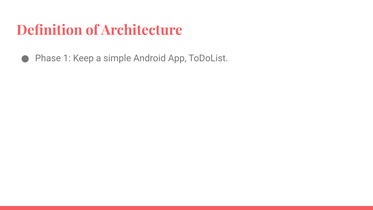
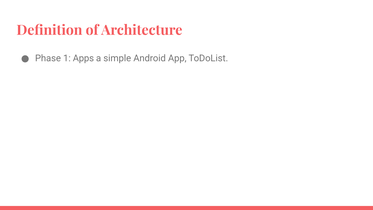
Keep: Keep -> Apps (83, 58)
